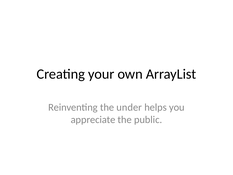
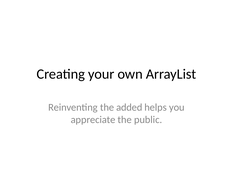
under: under -> added (129, 107)
